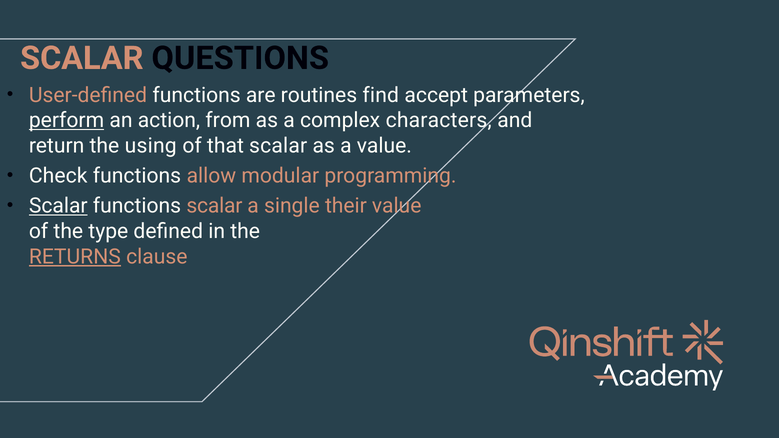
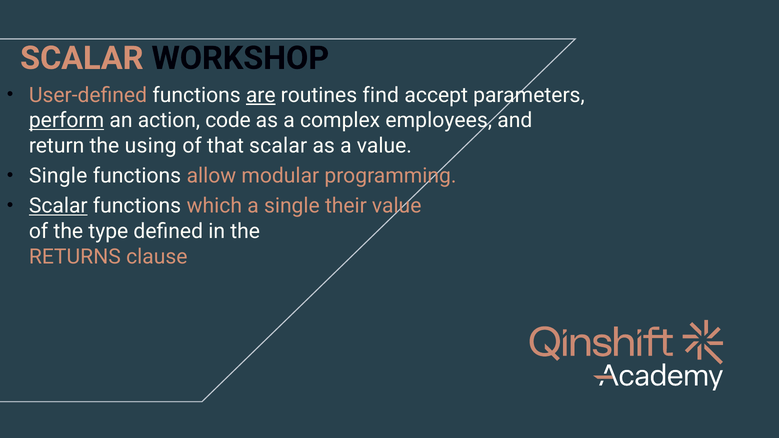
QUESTIONS: QUESTIONS -> WORKSHOP (240, 58)
are underline: none -> present (261, 95)
from: from -> code (228, 120)
characters: characters -> employees (439, 120)
Check: Check -> Single (58, 176)
functions scalar: scalar -> which (214, 206)
RETURNS underline: present -> none (75, 257)
